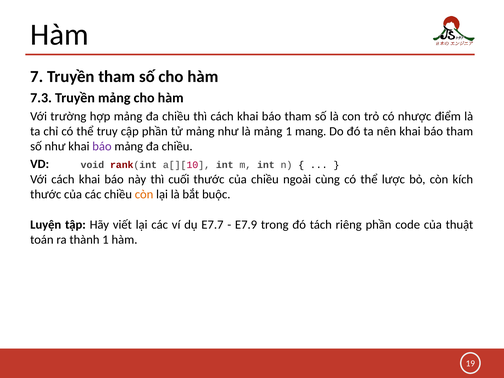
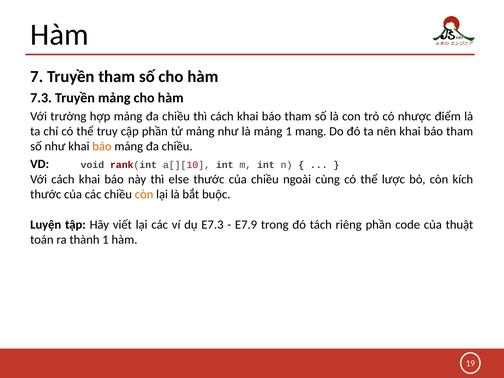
báo colour: purple -> orange (102, 147)
cuối: cuối -> else (179, 179)
E7.7: E7.7 -> E7.3 (212, 225)
